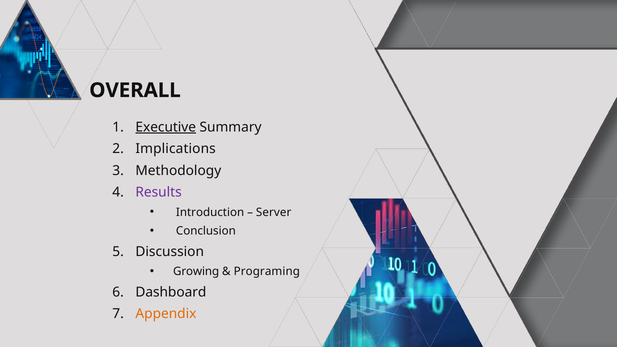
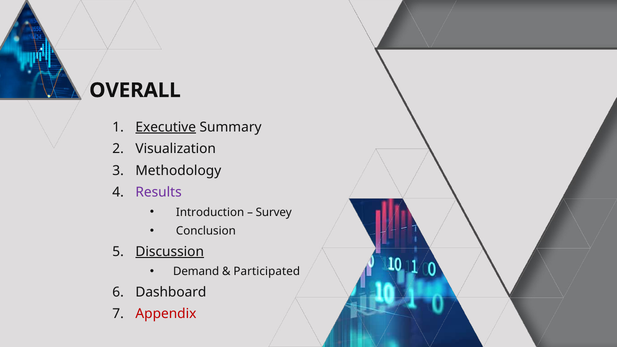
Implications: Implications -> Visualization (176, 149)
Server: Server -> Survey (274, 212)
Discussion underline: none -> present (170, 252)
Growing: Growing -> Demand (196, 272)
Programing: Programing -> Participated (267, 272)
Appendix colour: orange -> red (166, 314)
